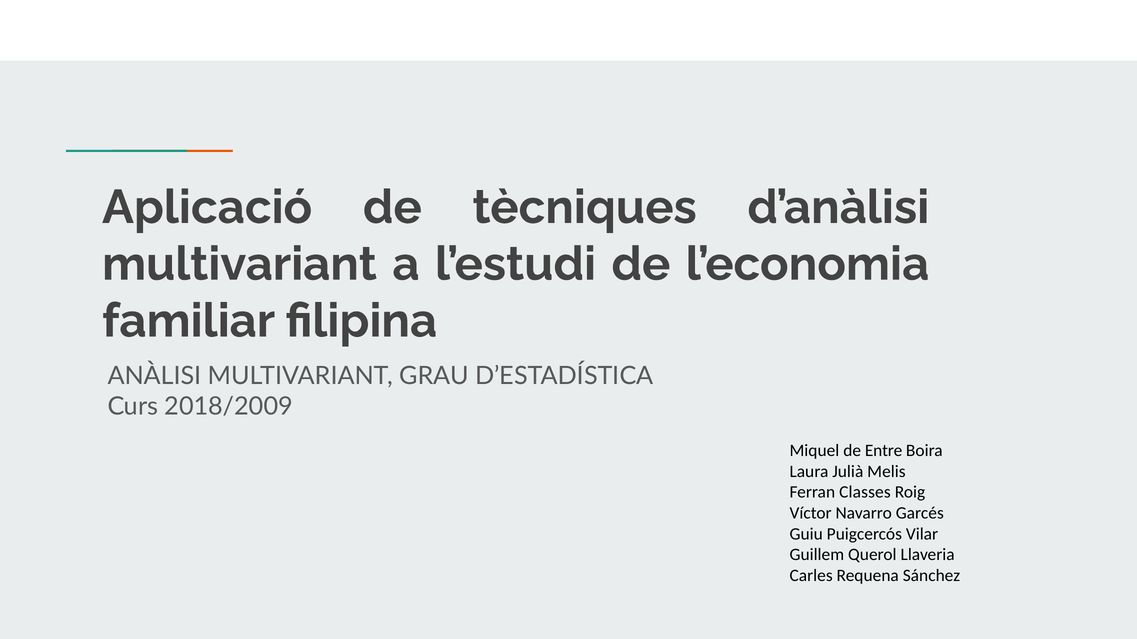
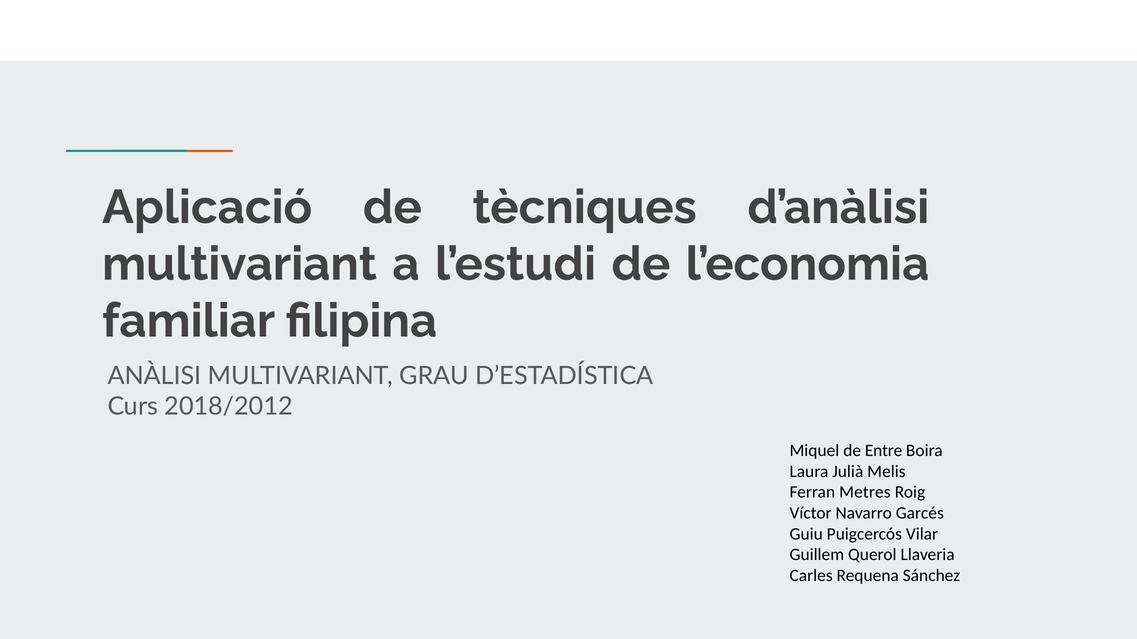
2018/2009: 2018/2009 -> 2018/2012 (229, 407)
Classes: Classes -> Metres (865, 493)
